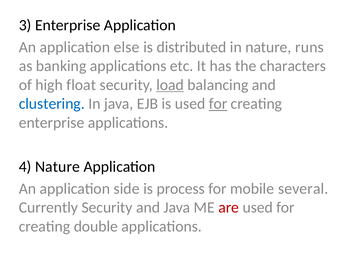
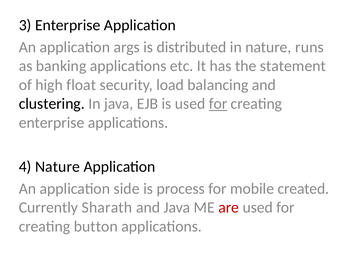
else: else -> args (127, 47)
characters: characters -> statement (293, 66)
load underline: present -> none (170, 85)
clustering colour: blue -> black (52, 104)
several: several -> created (303, 188)
Currently Security: Security -> Sharath (107, 207)
double: double -> button (96, 226)
